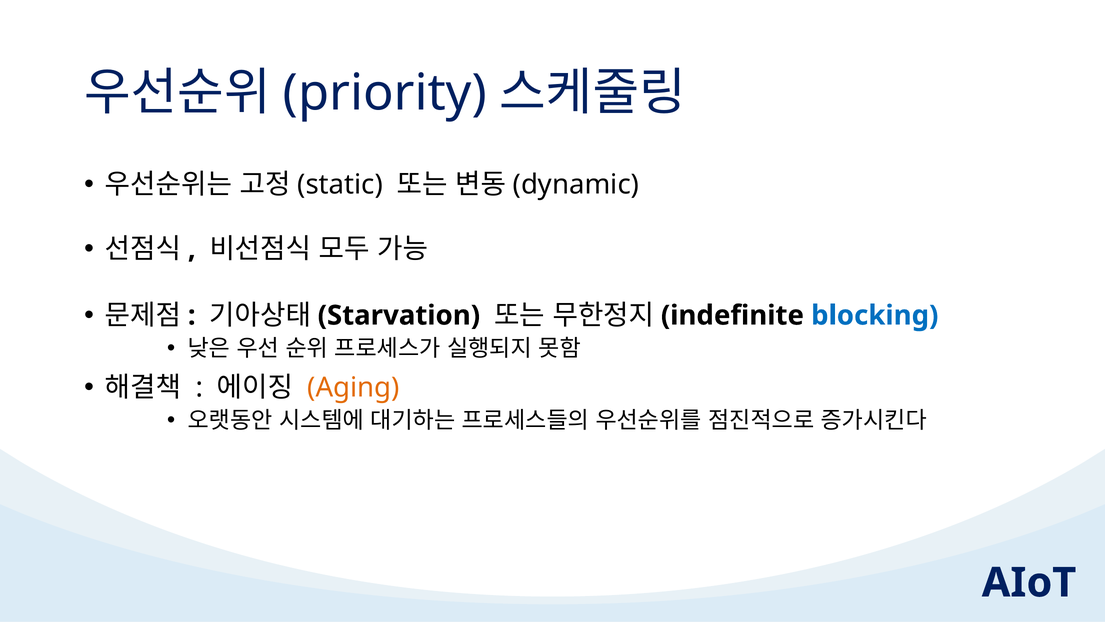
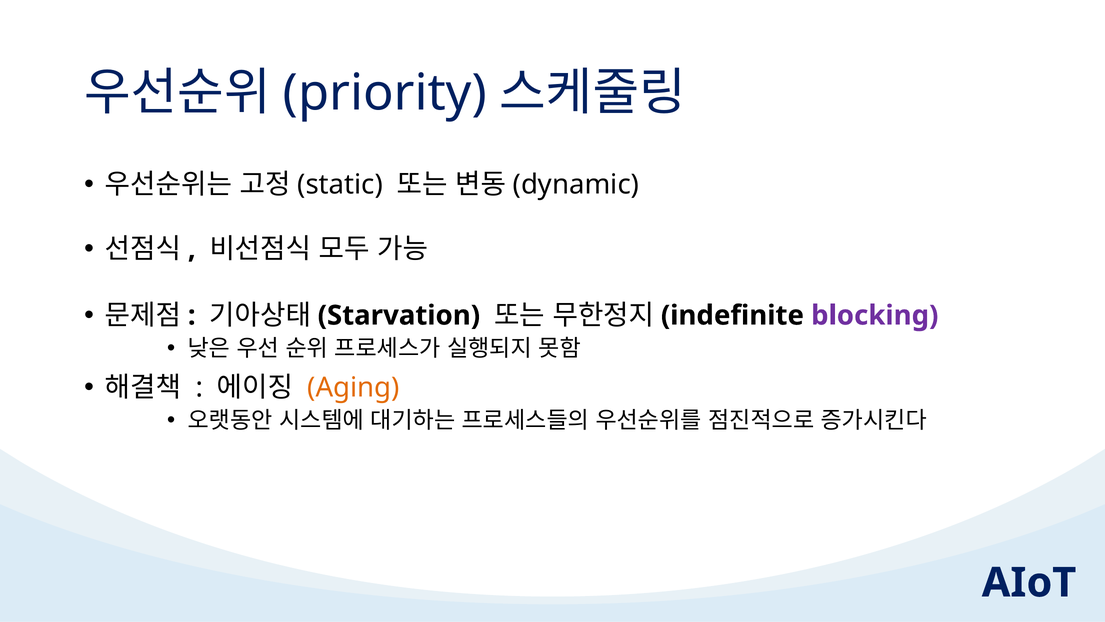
blocking colour: blue -> purple (875, 315)
